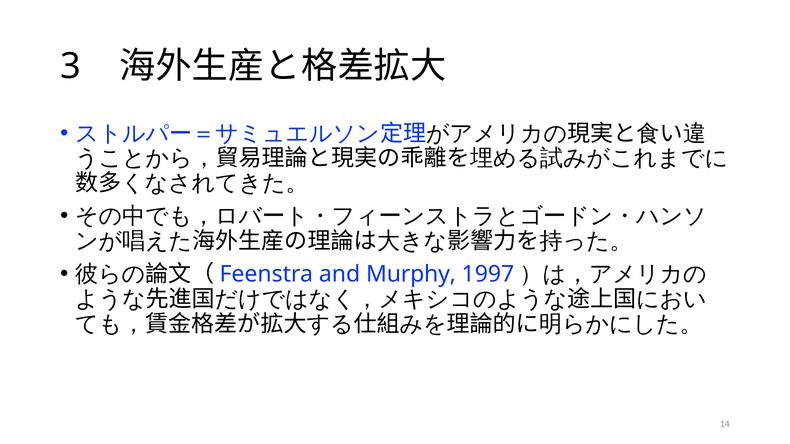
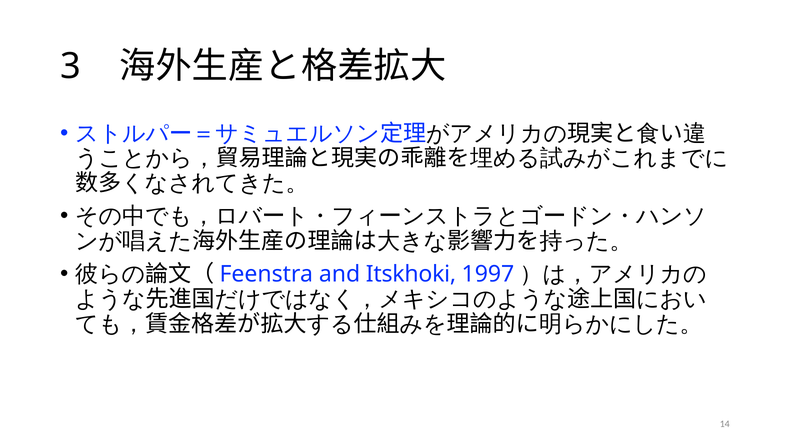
Murphy: Murphy -> Itskhoki (411, 274)
